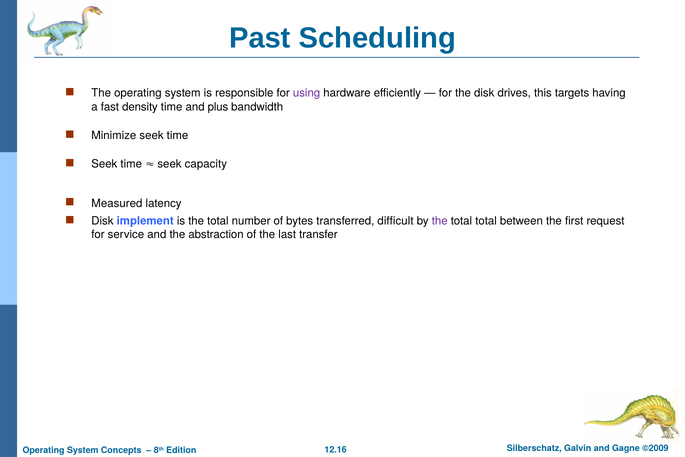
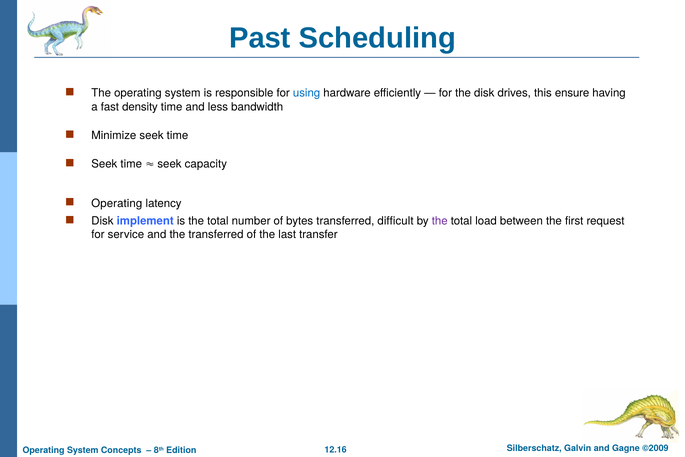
using colour: purple -> blue (307, 93)
targets: targets -> ensure (572, 93)
plus: plus -> less (218, 107)
Measured: Measured -> Operating (117, 203)
total total: total -> load (486, 221)
the abstraction: abstraction -> transferred (216, 234)
